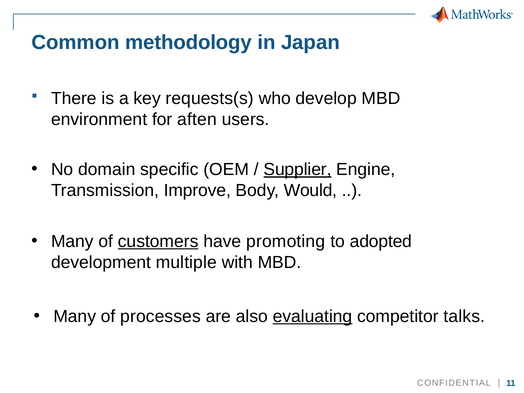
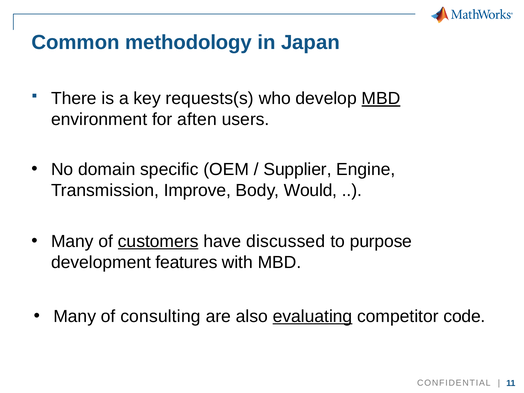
MBD underline: none -> present (381, 98)
Supplier underline: present -> none (298, 170)
promoting: promoting -> discussed (286, 241)
adopted: adopted -> purpose (381, 241)
multiple: multiple -> features (186, 262)
processes: processes -> consulting (161, 316)
talks: talks -> code (464, 316)
